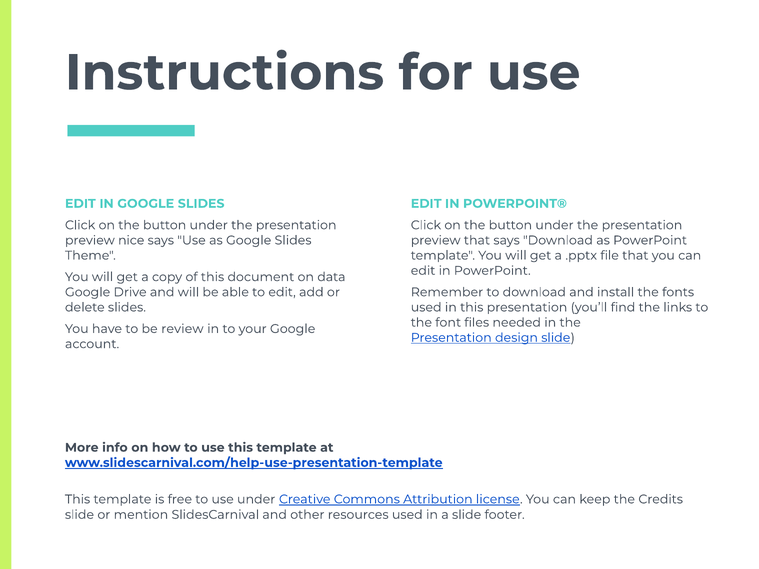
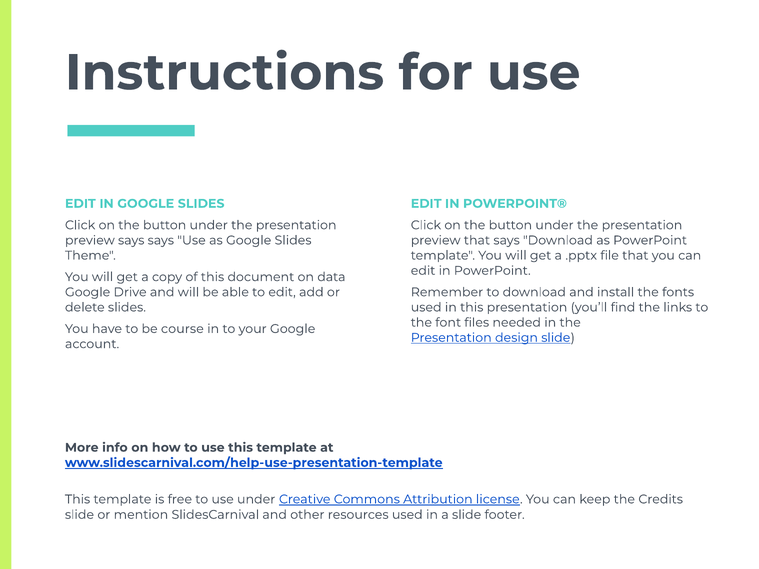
preview nice: nice -> says (131, 240)
review: review -> course (182, 329)
